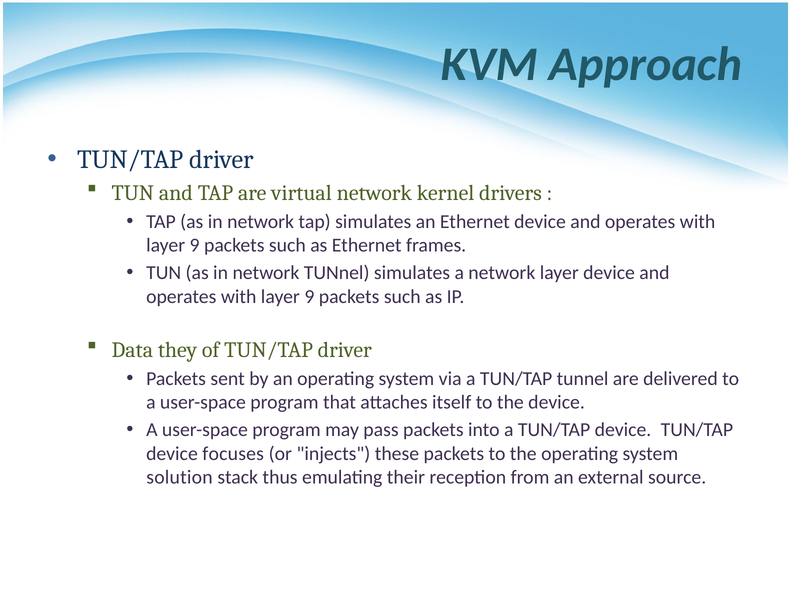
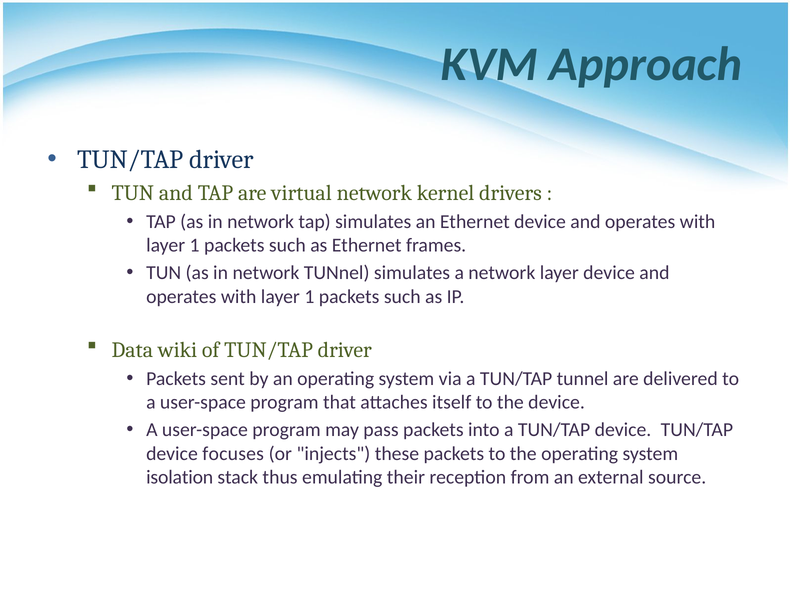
9: 9 -> 1 (195, 245)
9: 9 -> 1 (309, 297)
they: they -> wiki (178, 350)
solution: solution -> isolation (180, 478)
